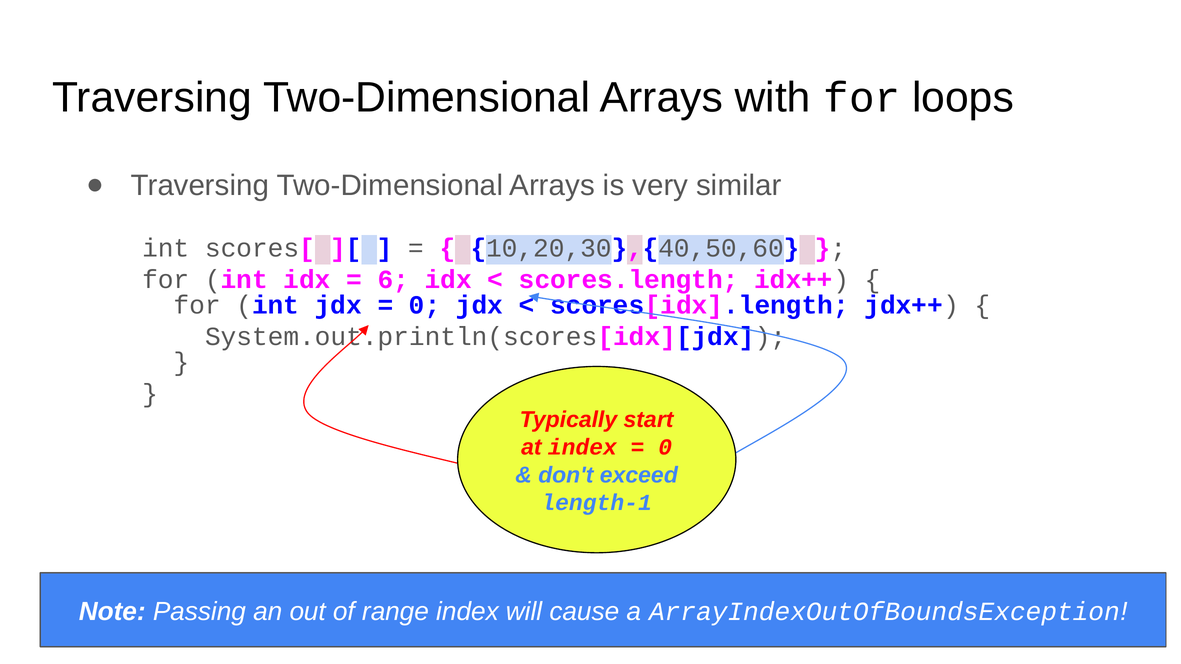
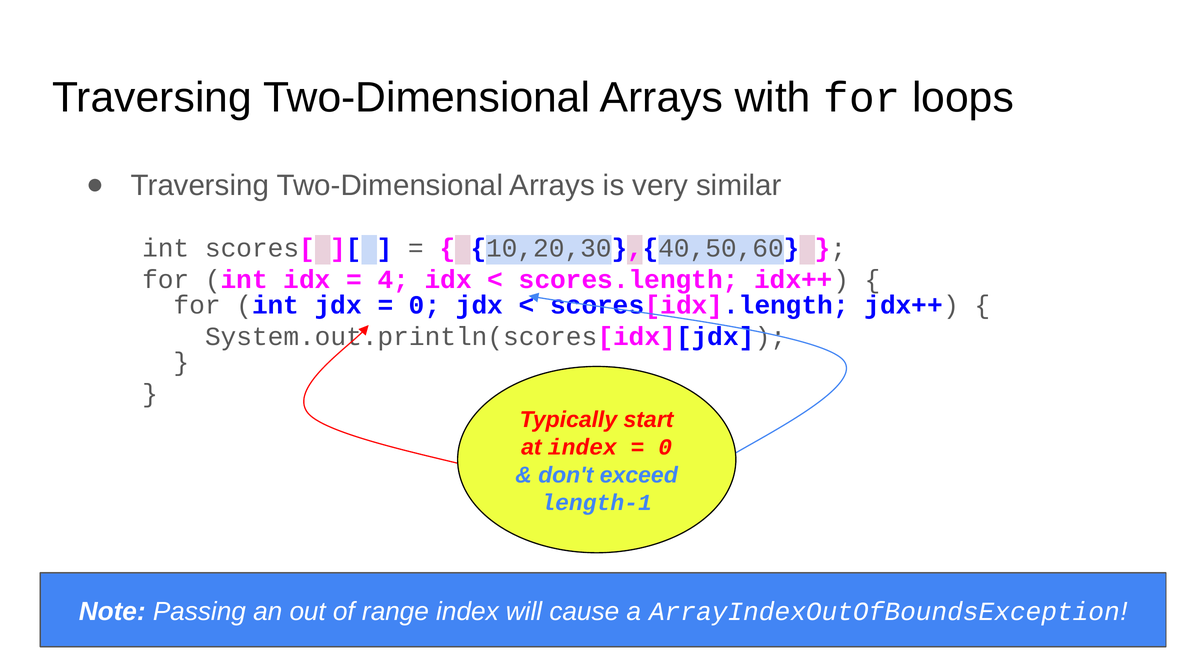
6: 6 -> 4 (393, 280)
